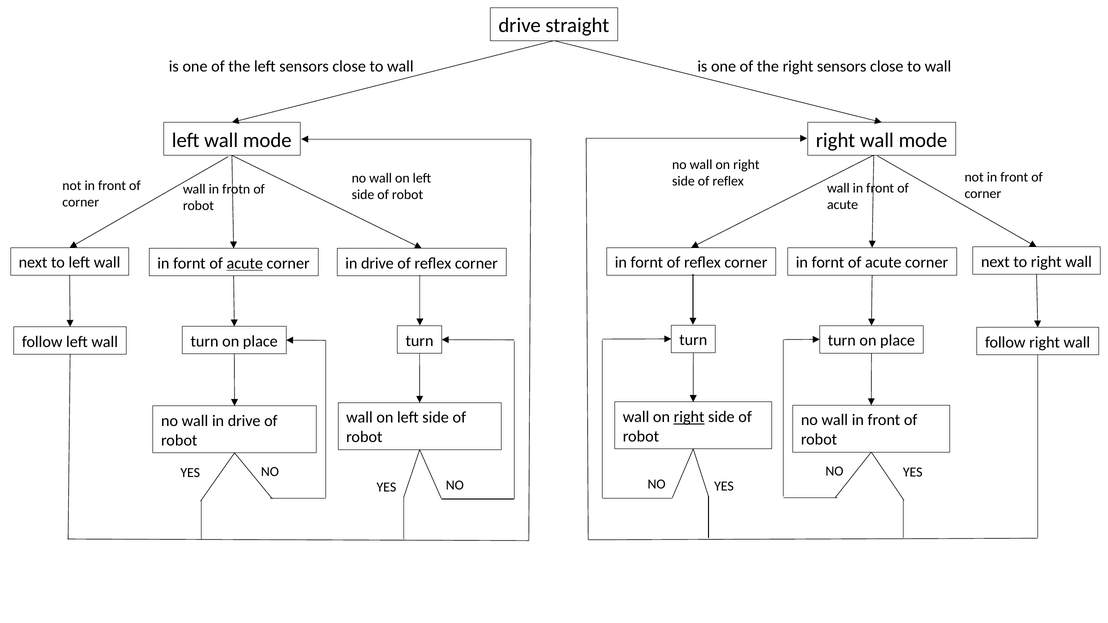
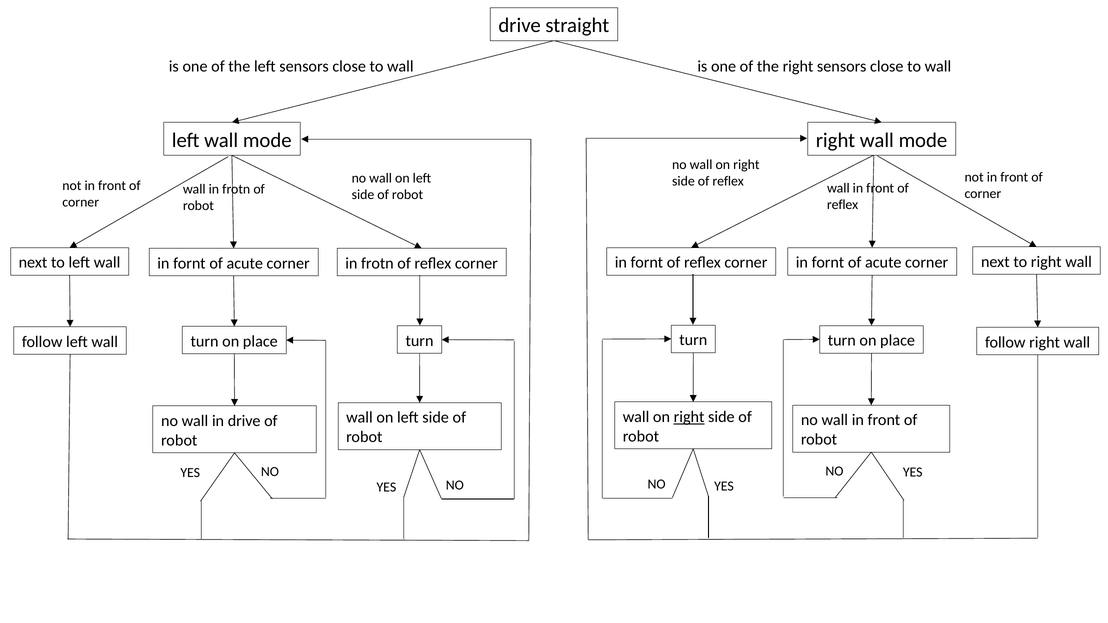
acute: acute -> reflex (843, 205)
acute underline: present -> none (245, 263)
corner in drive: drive -> frotn (377, 263)
